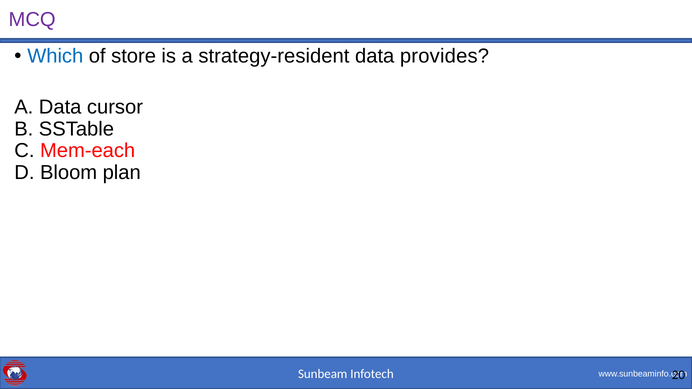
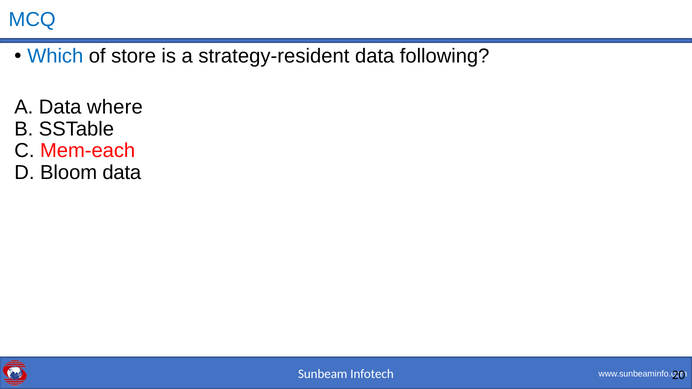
MCQ colour: purple -> blue (32, 20)
provides: provides -> following (445, 56)
cursor: cursor -> where (115, 107)
Bloom plan: plan -> data (122, 173)
